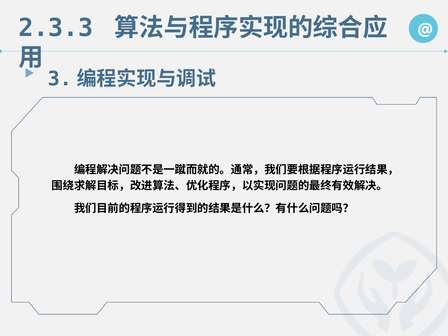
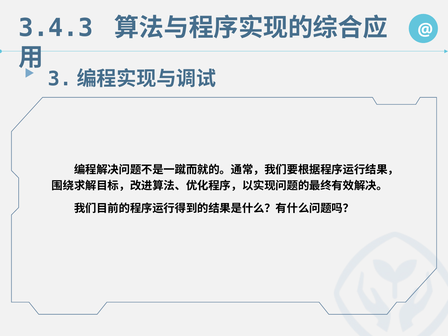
2.3.3: 2.3.3 -> 3.4.3 (56, 28)
